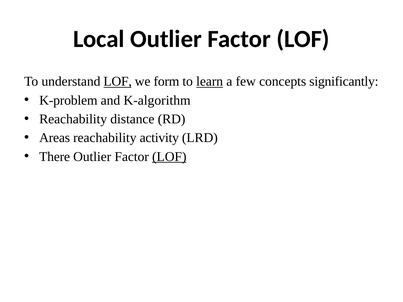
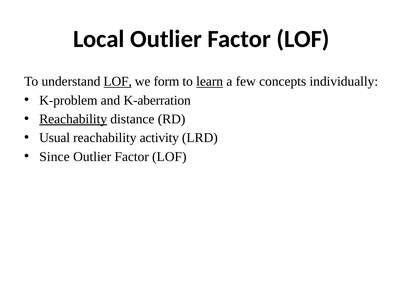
significantly: significantly -> individually (344, 82)
K-algorithm: K-algorithm -> K-aberration (157, 100)
Reachability underline: none -> present (73, 119)
Areas: Areas -> Usual (55, 138)
There: There -> Since (54, 157)
LOF underline: present -> none (169, 157)
